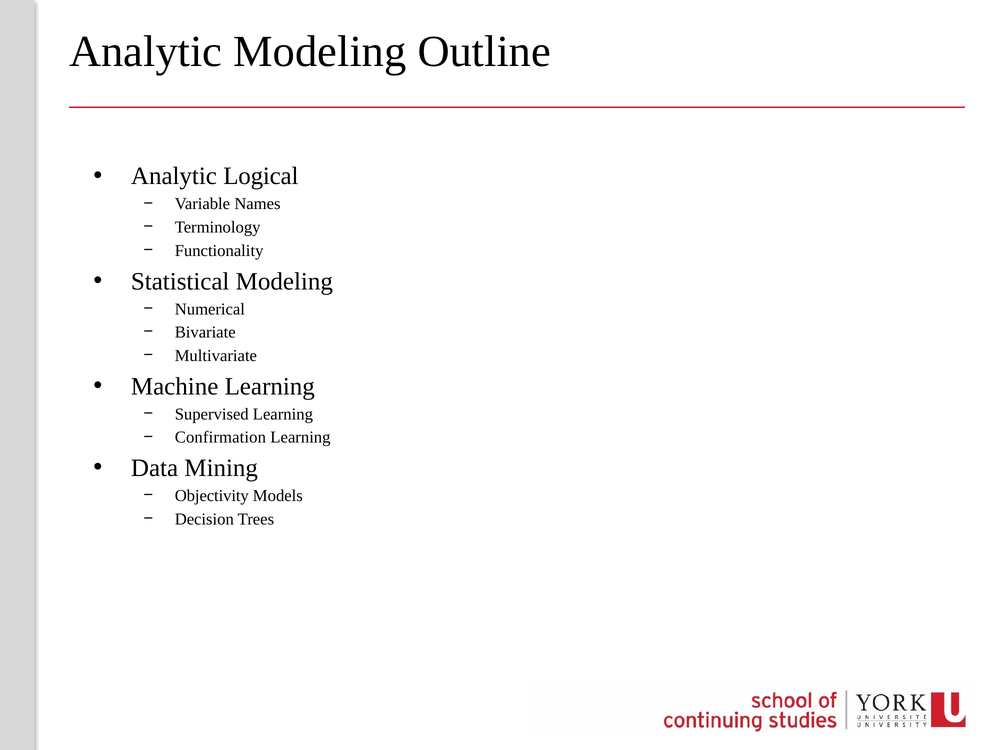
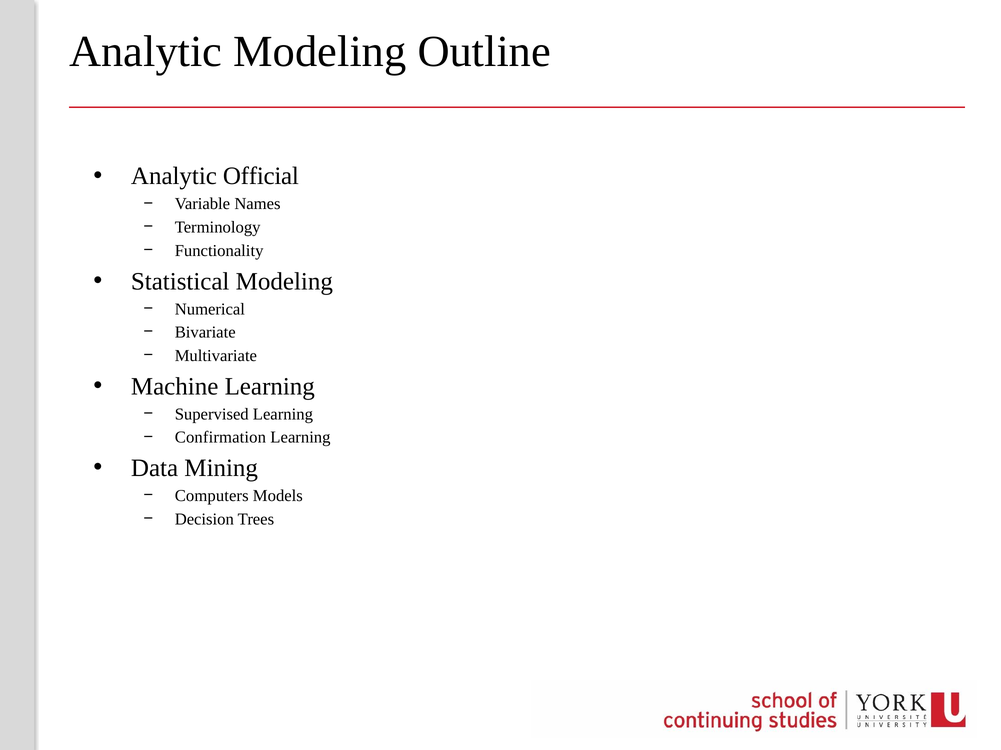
Logical: Logical -> Official (261, 176)
Objectivity: Objectivity -> Computers (212, 496)
